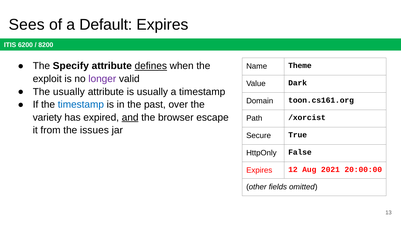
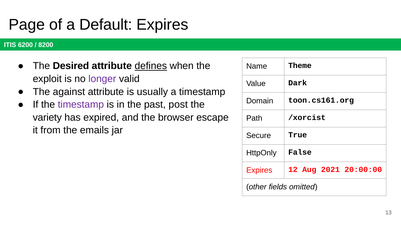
Sees: Sees -> Page (27, 25)
Specify: Specify -> Desired (71, 66)
The usually: usually -> against (69, 92)
timestamp colour: blue -> purple (81, 105)
over: over -> post (178, 105)
and underline: present -> none (130, 118)
issues: issues -> emails (94, 131)
